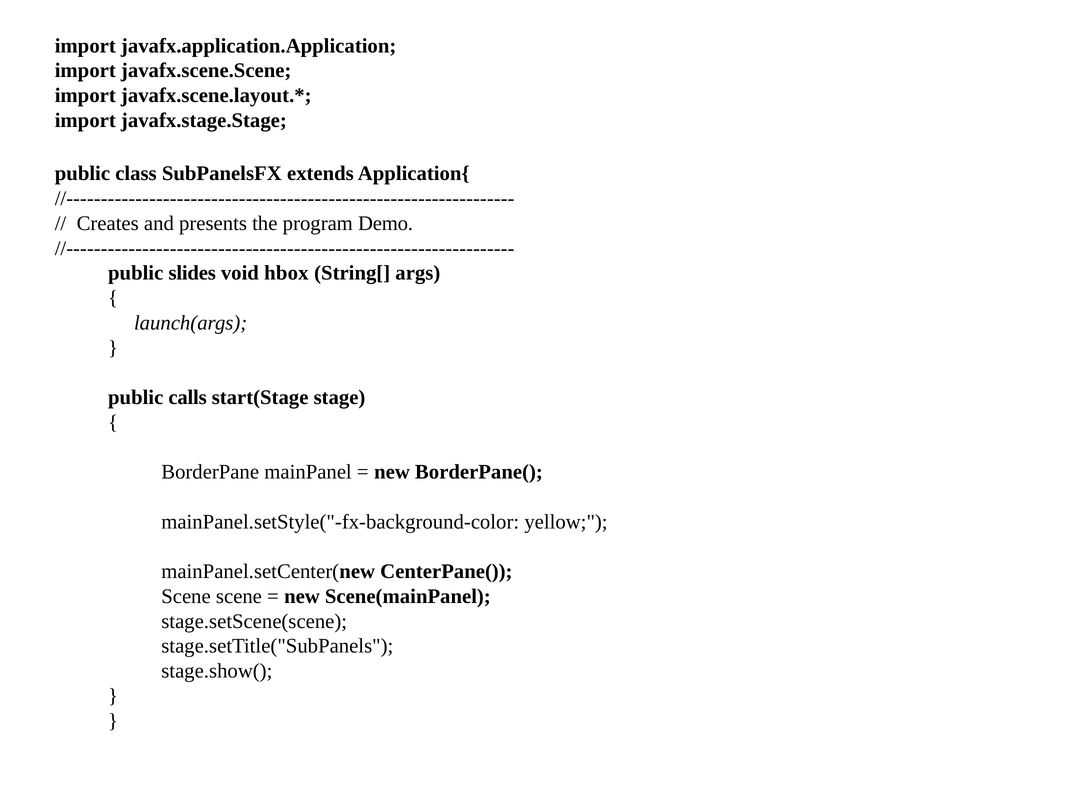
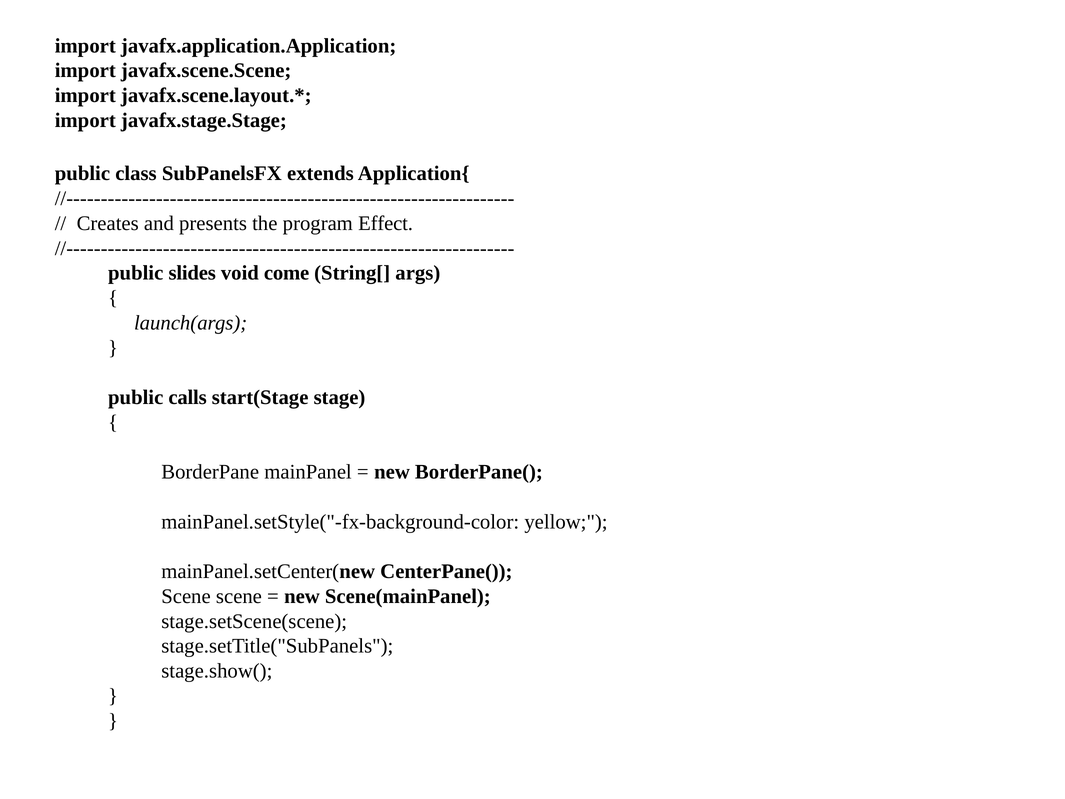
Demo: Demo -> Effect (386, 223)
hbox: hbox -> come (287, 273)
